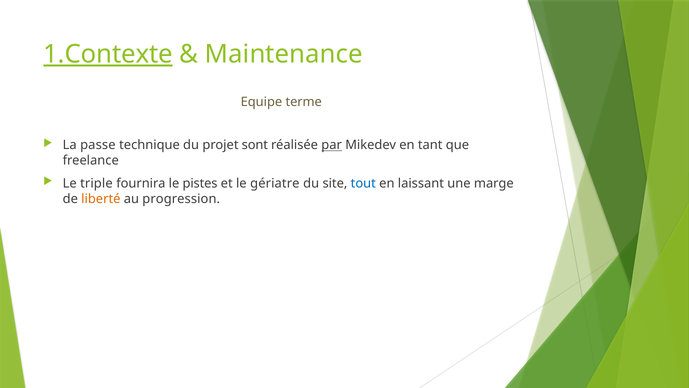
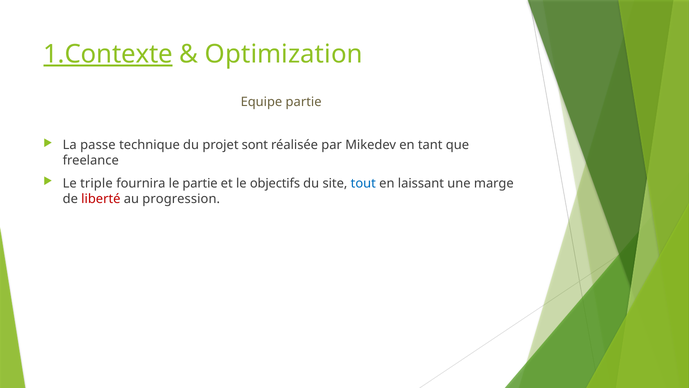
Maintenance: Maintenance -> Optimization (284, 54)
Equipe terme: terme -> partie (304, 102)
par underline: present -> none (332, 145)
le pistes: pistes -> partie (200, 183)
gériatre: gériatre -> objectifs (275, 183)
liberté colour: orange -> red (101, 199)
